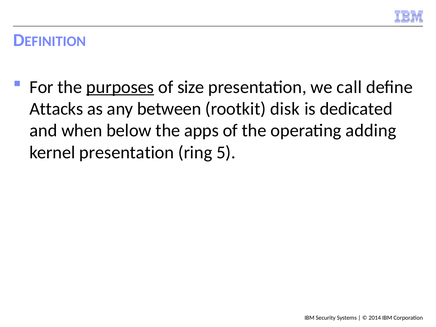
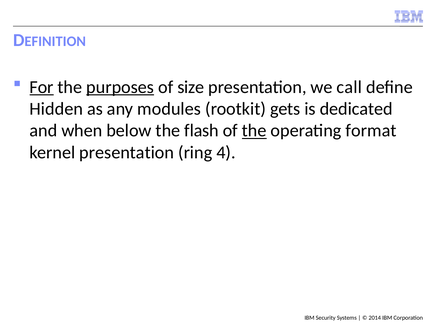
For underline: none -> present (42, 87)
Attacks: Attacks -> Hidden (56, 109)
between: between -> modules (169, 109)
disk: disk -> gets (285, 109)
apps: apps -> flash (202, 131)
the underline: none -> present (254, 131)
adding: adding -> format (371, 131)
5: 5 -> 4 (226, 152)
